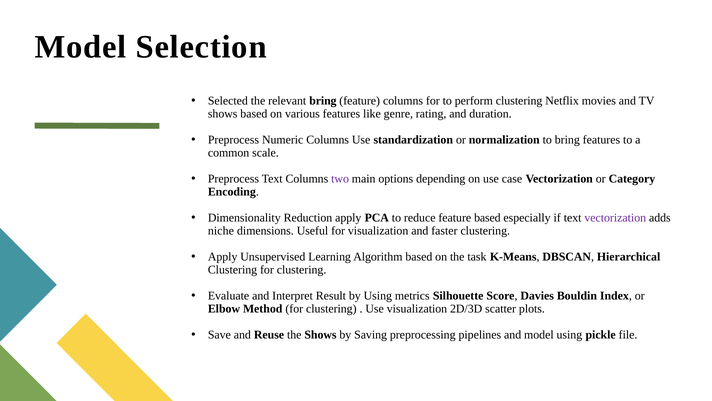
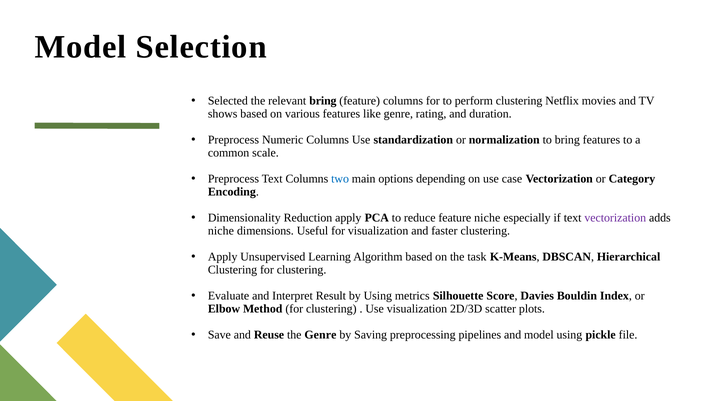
two colour: purple -> blue (340, 179)
feature based: based -> niche (487, 218)
the Shows: Shows -> Genre (320, 334)
